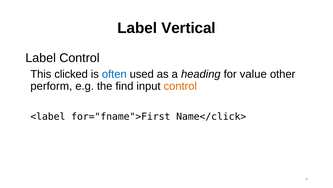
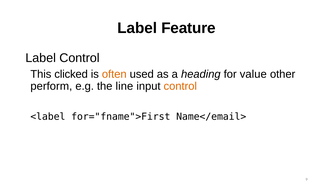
Vertical: Vertical -> Feature (188, 28)
often colour: blue -> orange (114, 74)
find: find -> line (124, 86)
Name</click>: Name</click> -> Name</email> (211, 116)
